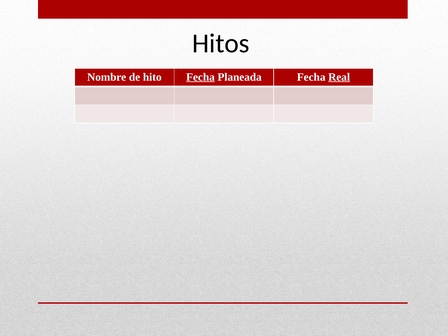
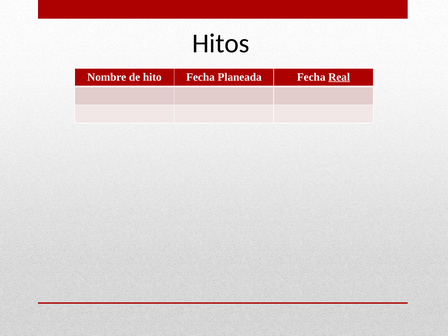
Fecha underline: present -> none (200, 77)
